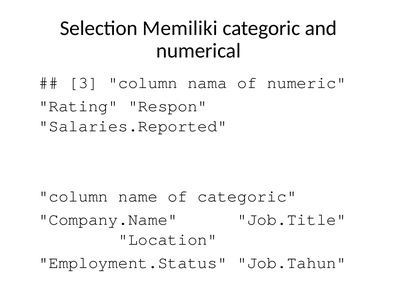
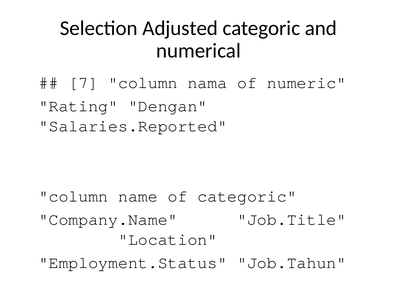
Memiliki: Memiliki -> Adjusted (180, 28)
3: 3 -> 7 (83, 83)
Respon: Respon -> Dengan (168, 106)
